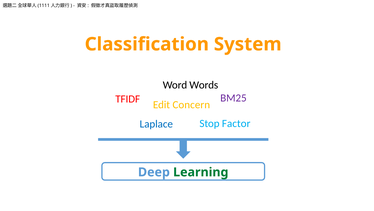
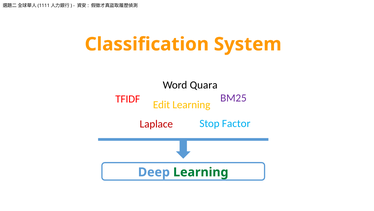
Words: Words -> Quara (204, 85)
Edit Concern: Concern -> Learning (191, 104)
Laplace colour: blue -> red (156, 124)
